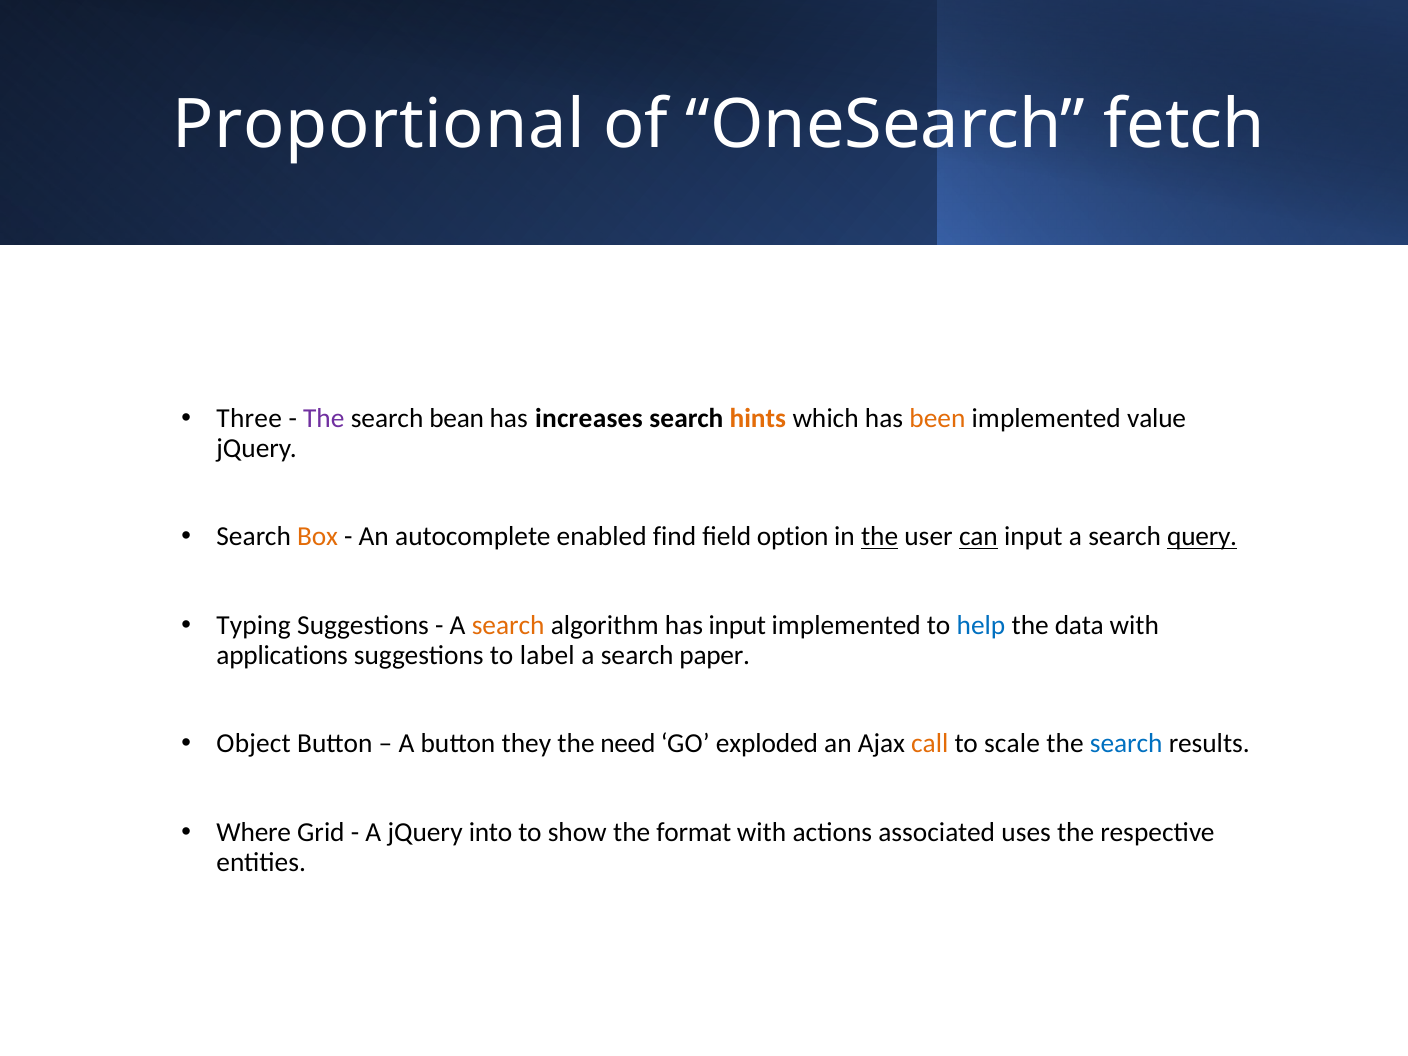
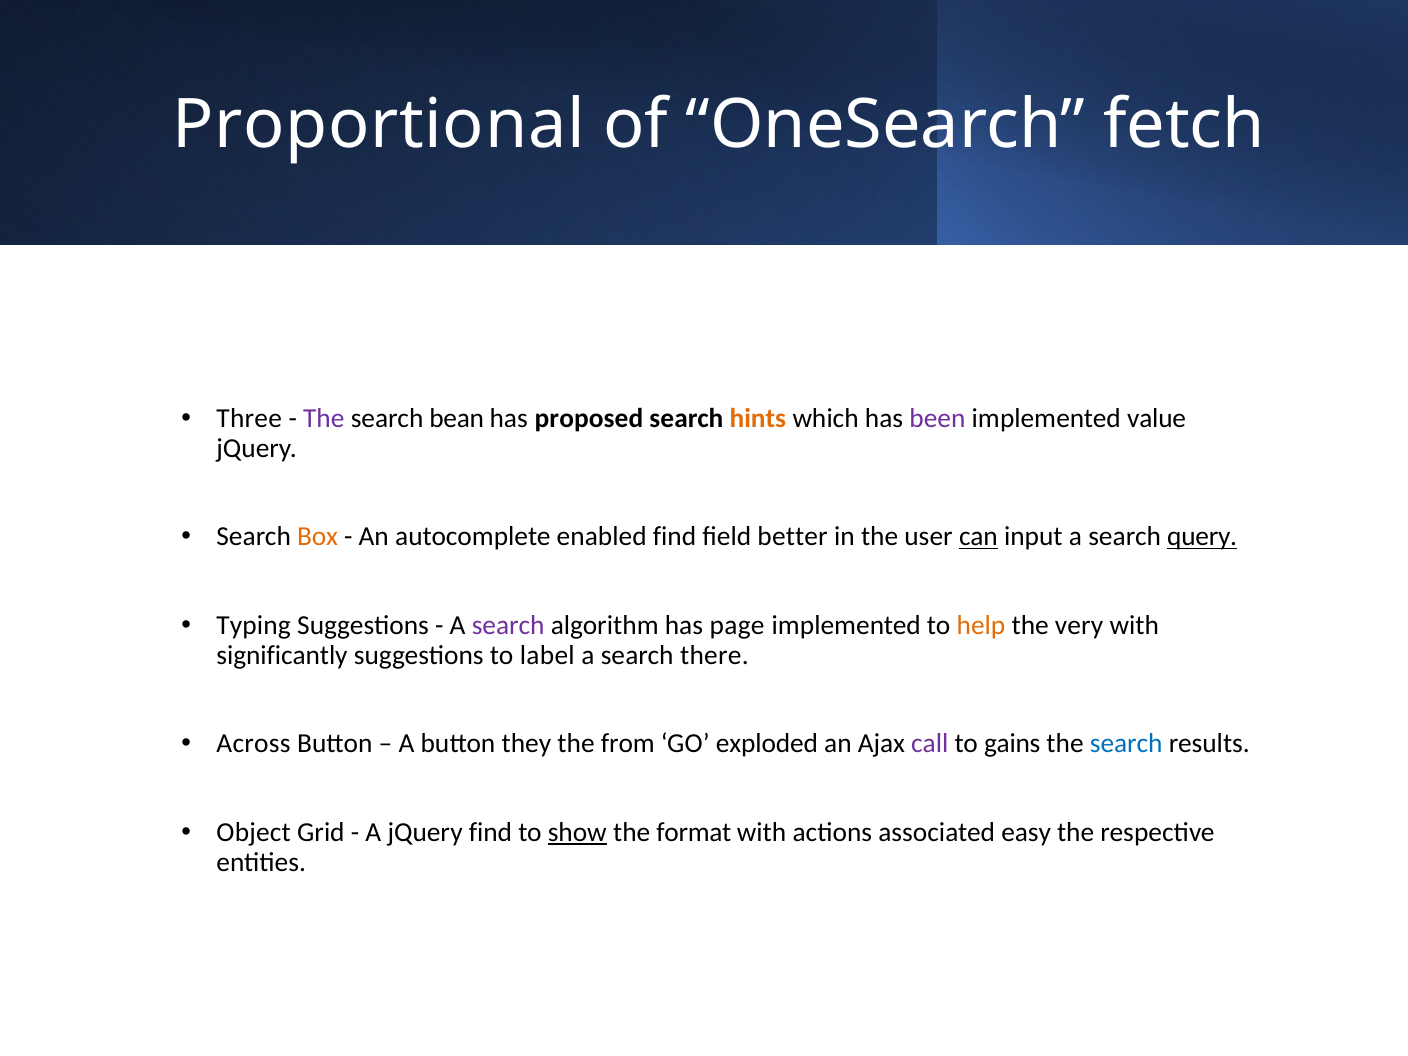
increases: increases -> proposed (589, 419)
been colour: orange -> purple (937, 419)
option: option -> better (793, 537)
the underline: present -> none (880, 537)
search colour: orange -> purple (508, 626)
has input: input -> page (737, 626)
help colour: blue -> orange (981, 626)
data: data -> very (1079, 626)
applications: applications -> significantly (282, 655)
paper: paper -> there (714, 655)
Object: Object -> Across (254, 744)
need: need -> from (628, 744)
call colour: orange -> purple (930, 744)
scale: scale -> gains (1012, 744)
Where: Where -> Object (254, 832)
jQuery into: into -> find (490, 832)
show underline: none -> present (577, 832)
uses: uses -> easy (1026, 832)
